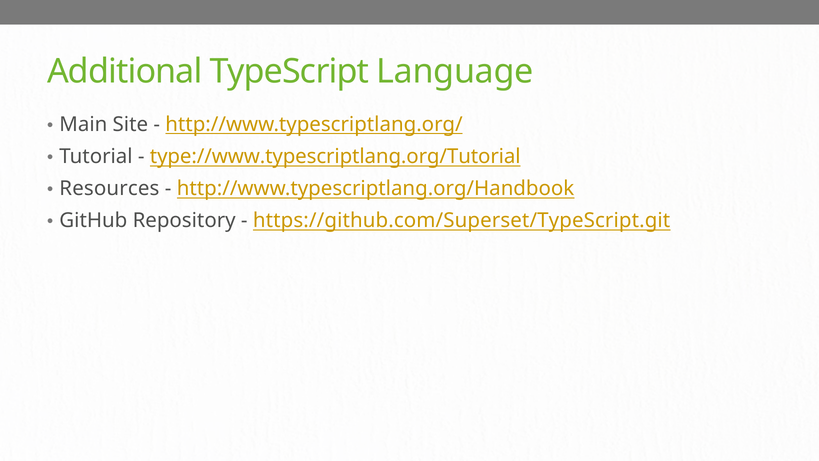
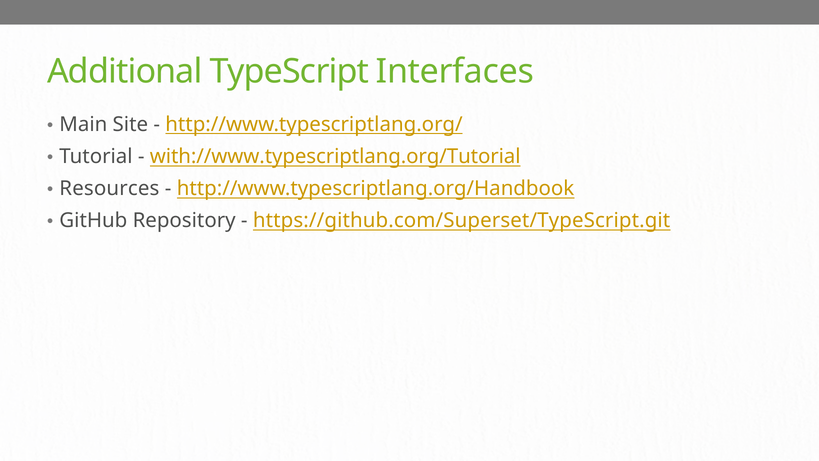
Language: Language -> Interfaces (455, 71)
type://www.typescriptlang.org/Tutorial: type://www.typescriptlang.org/Tutorial -> with://www.typescriptlang.org/Tutorial (335, 156)
